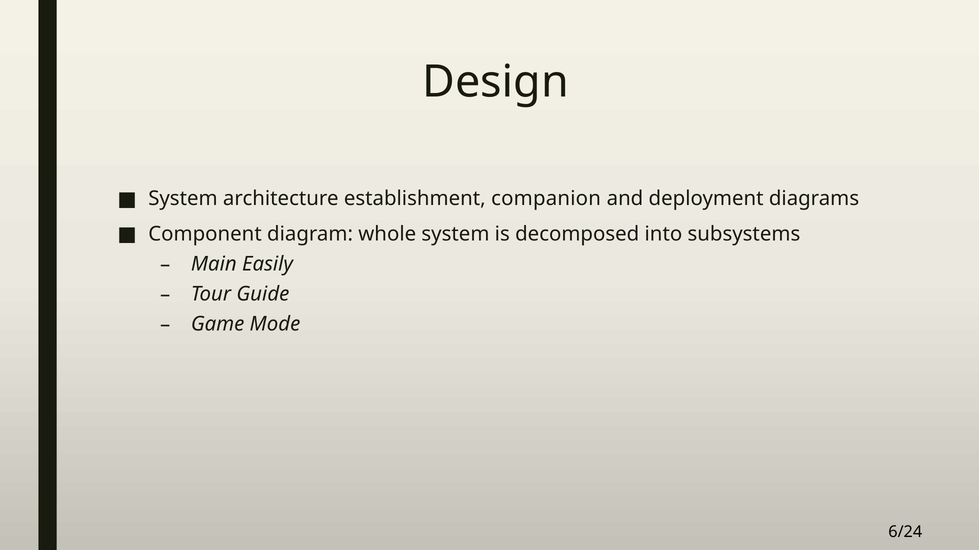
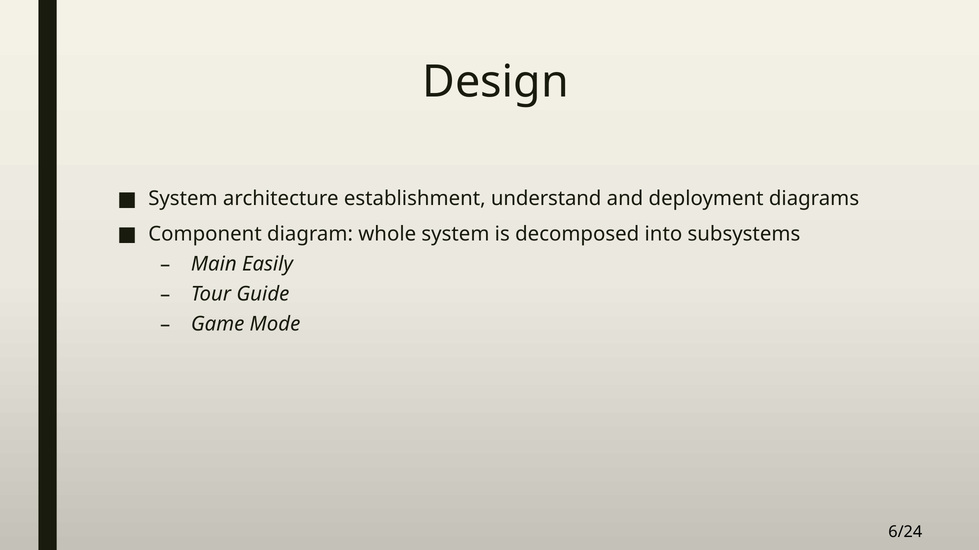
companion: companion -> understand (546, 199)
